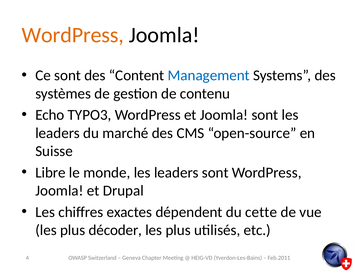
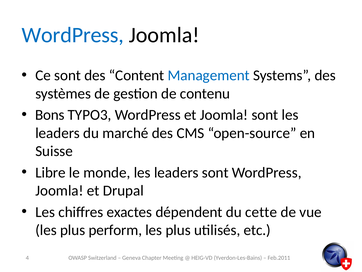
WordPress colour: orange -> blue (73, 35)
Echo: Echo -> Bons (50, 115)
décoder: décoder -> perform (115, 230)
